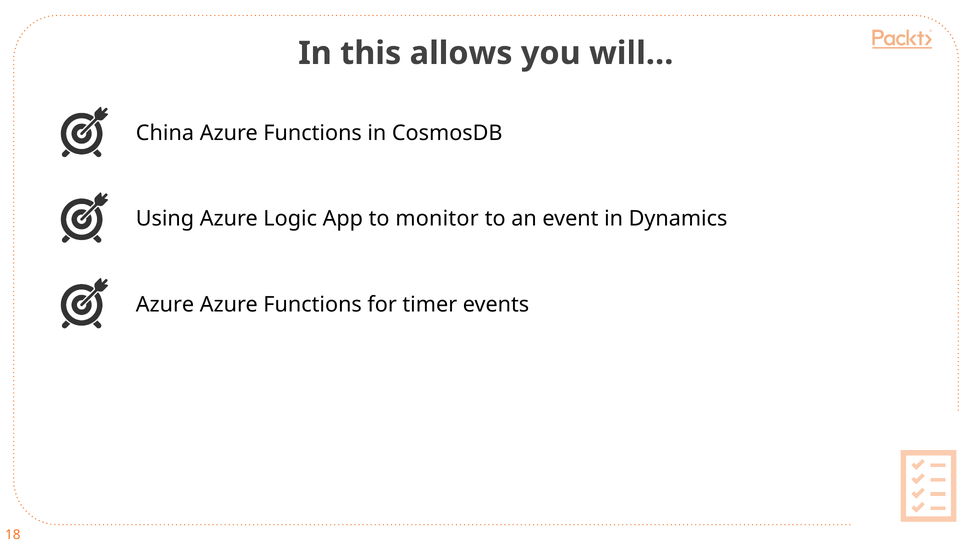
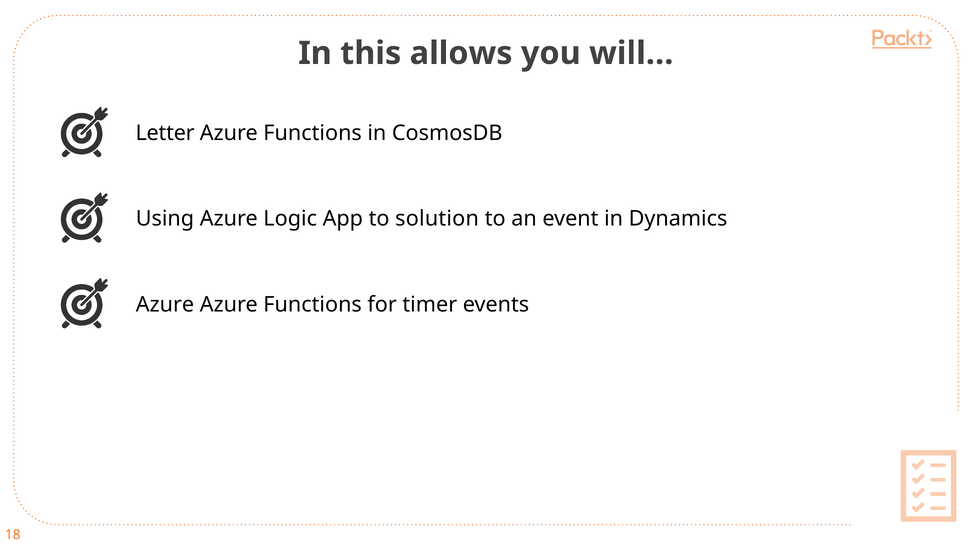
China: China -> Letter (165, 133)
monitor: monitor -> solution (437, 219)
